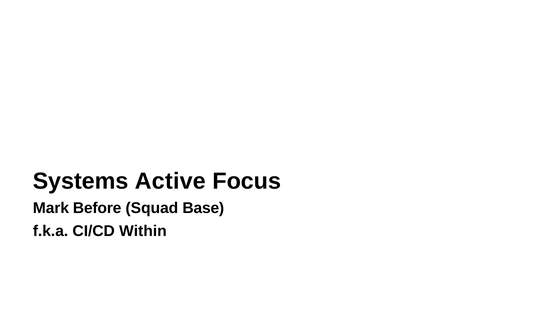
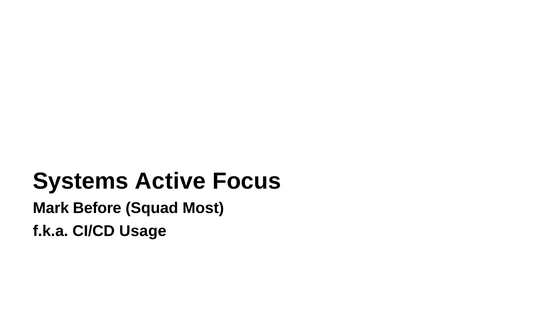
Base: Base -> Most (203, 208)
Within: Within -> Usage (143, 231)
